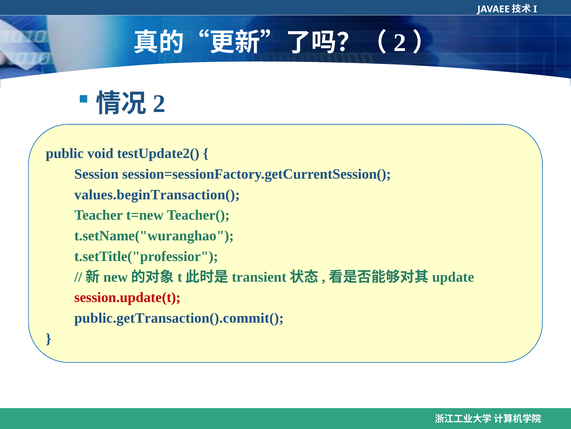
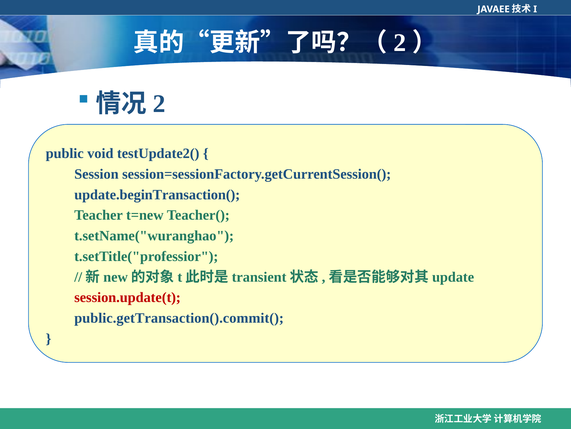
values.beginTransaction(: values.beginTransaction( -> update.beginTransaction( (157, 194)
